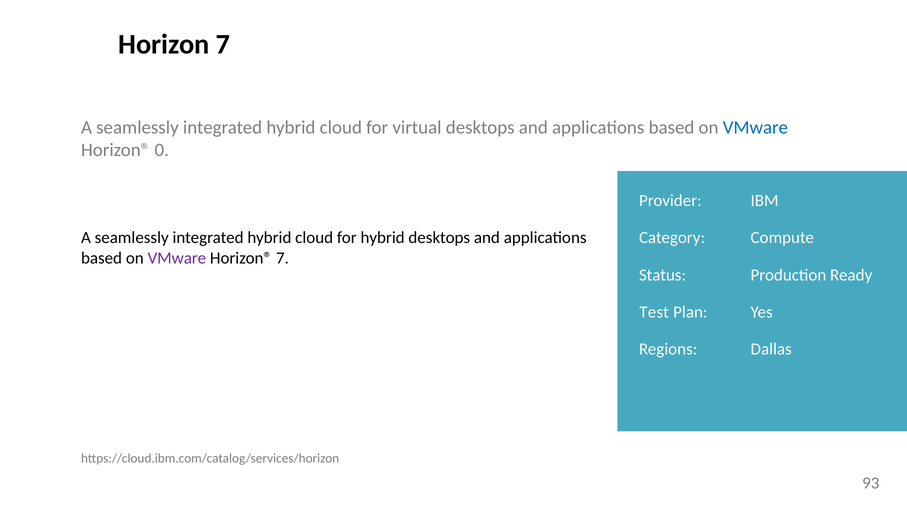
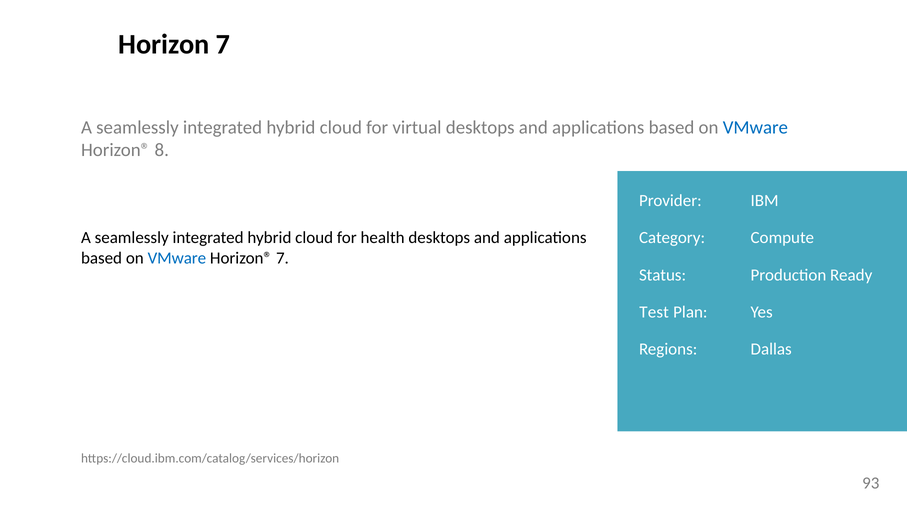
0: 0 -> 8 (162, 150)
for hybrid: hybrid -> health (383, 238)
VMware colour: purple -> blue (177, 258)
